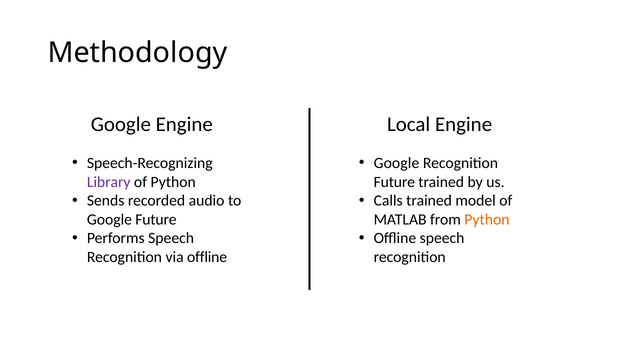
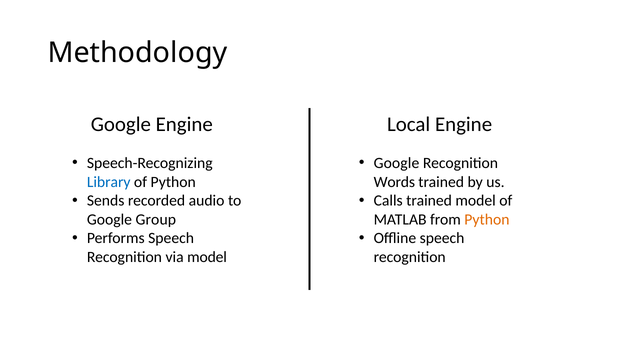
Library colour: purple -> blue (109, 182)
Future: Future -> Words (394, 182)
Google Future: Future -> Group (156, 220)
via offline: offline -> model (207, 257)
